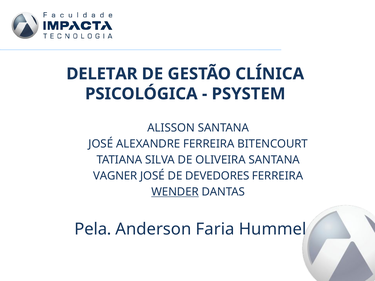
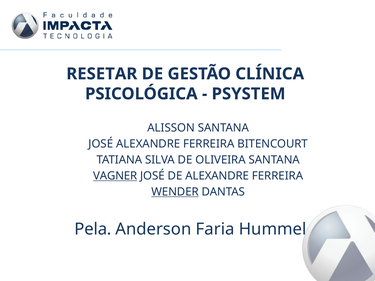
DELETAR: DELETAR -> RESETAR (102, 74)
VAGNER underline: none -> present (115, 176)
DE DEVEDORES: DEVEDORES -> ALEXANDRE (217, 176)
